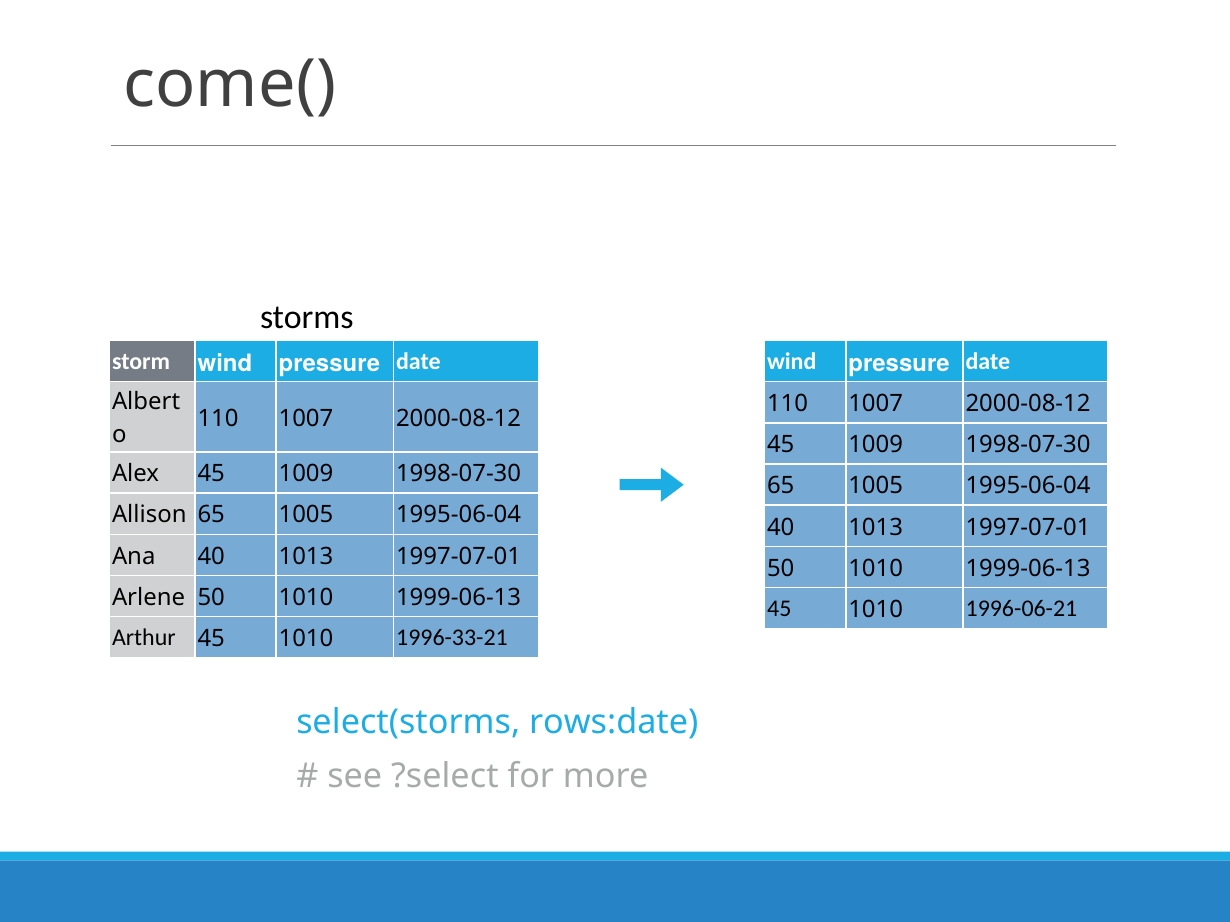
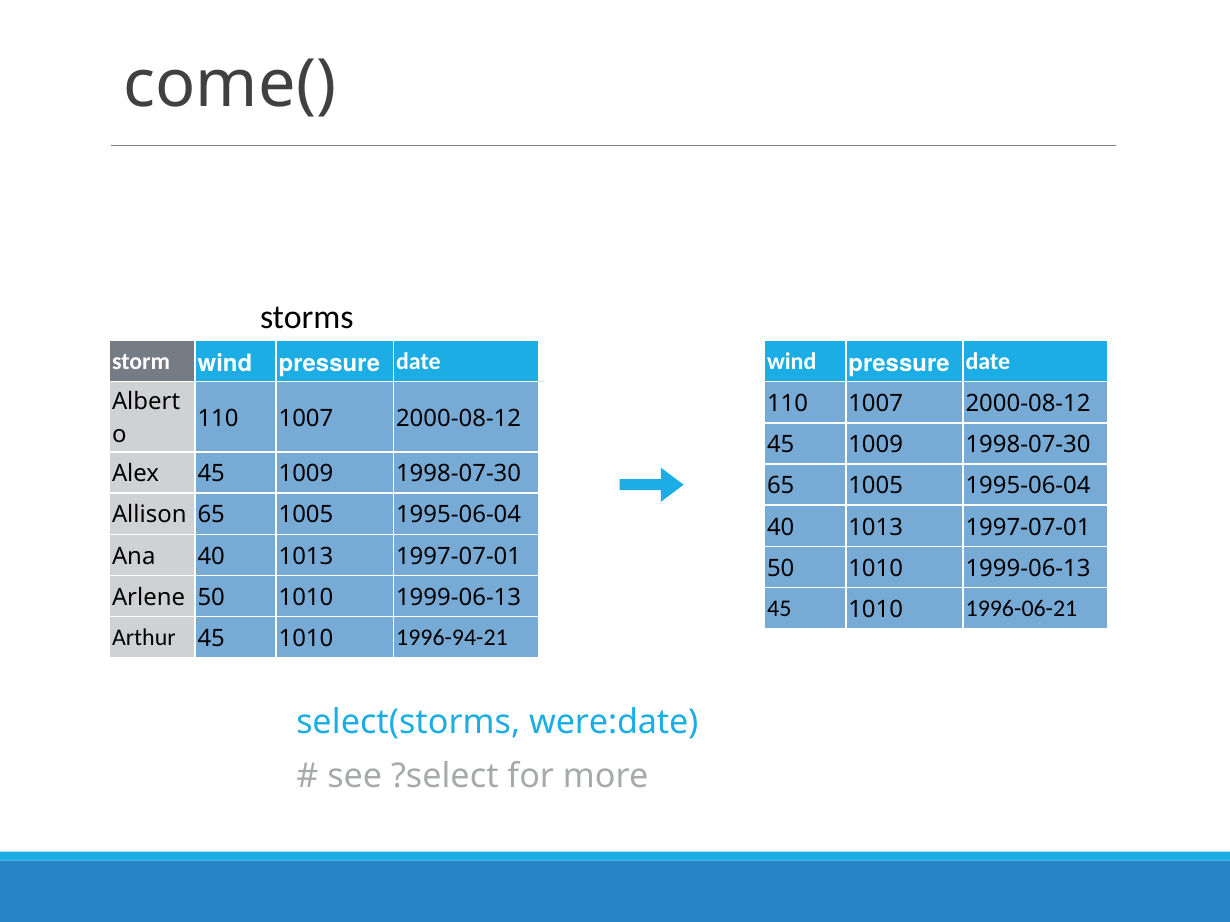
1996-33-21: 1996-33-21 -> 1996-94-21 (452, 638)
rows:date: rows:date -> were:date (614, 723)
